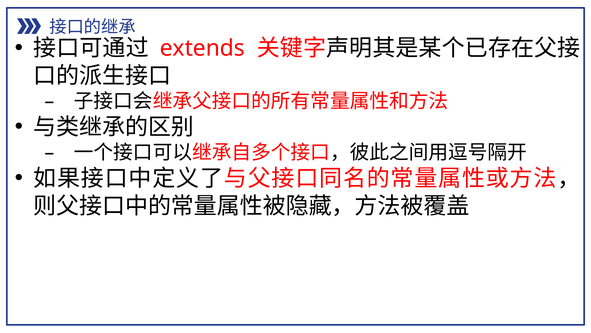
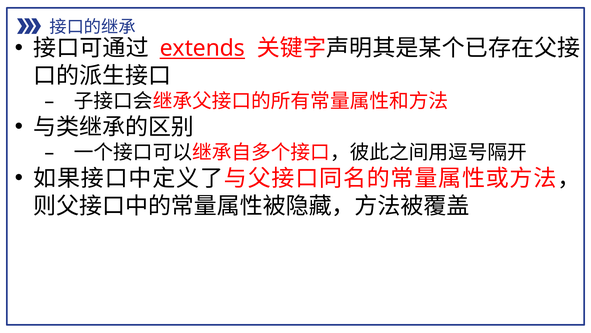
extends underline: none -> present (202, 48)
